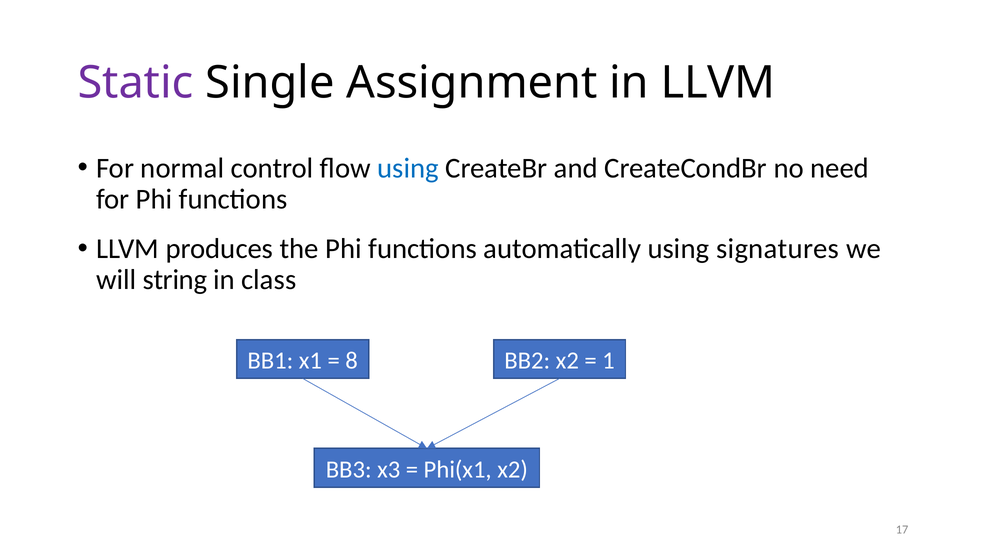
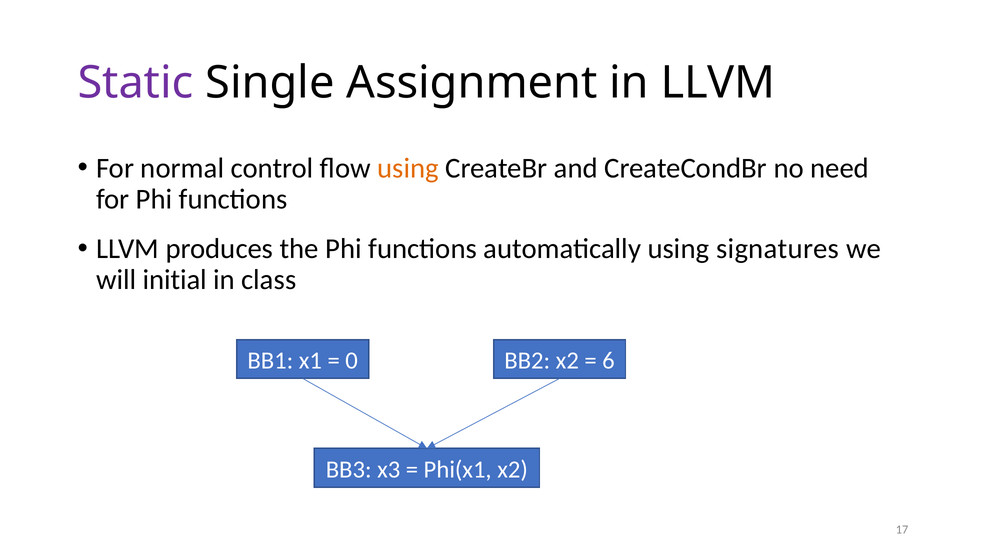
using colour: blue -> orange (408, 168)
string: string -> initial (175, 280)
8: 8 -> 0 (351, 361)
1: 1 -> 6 (608, 361)
